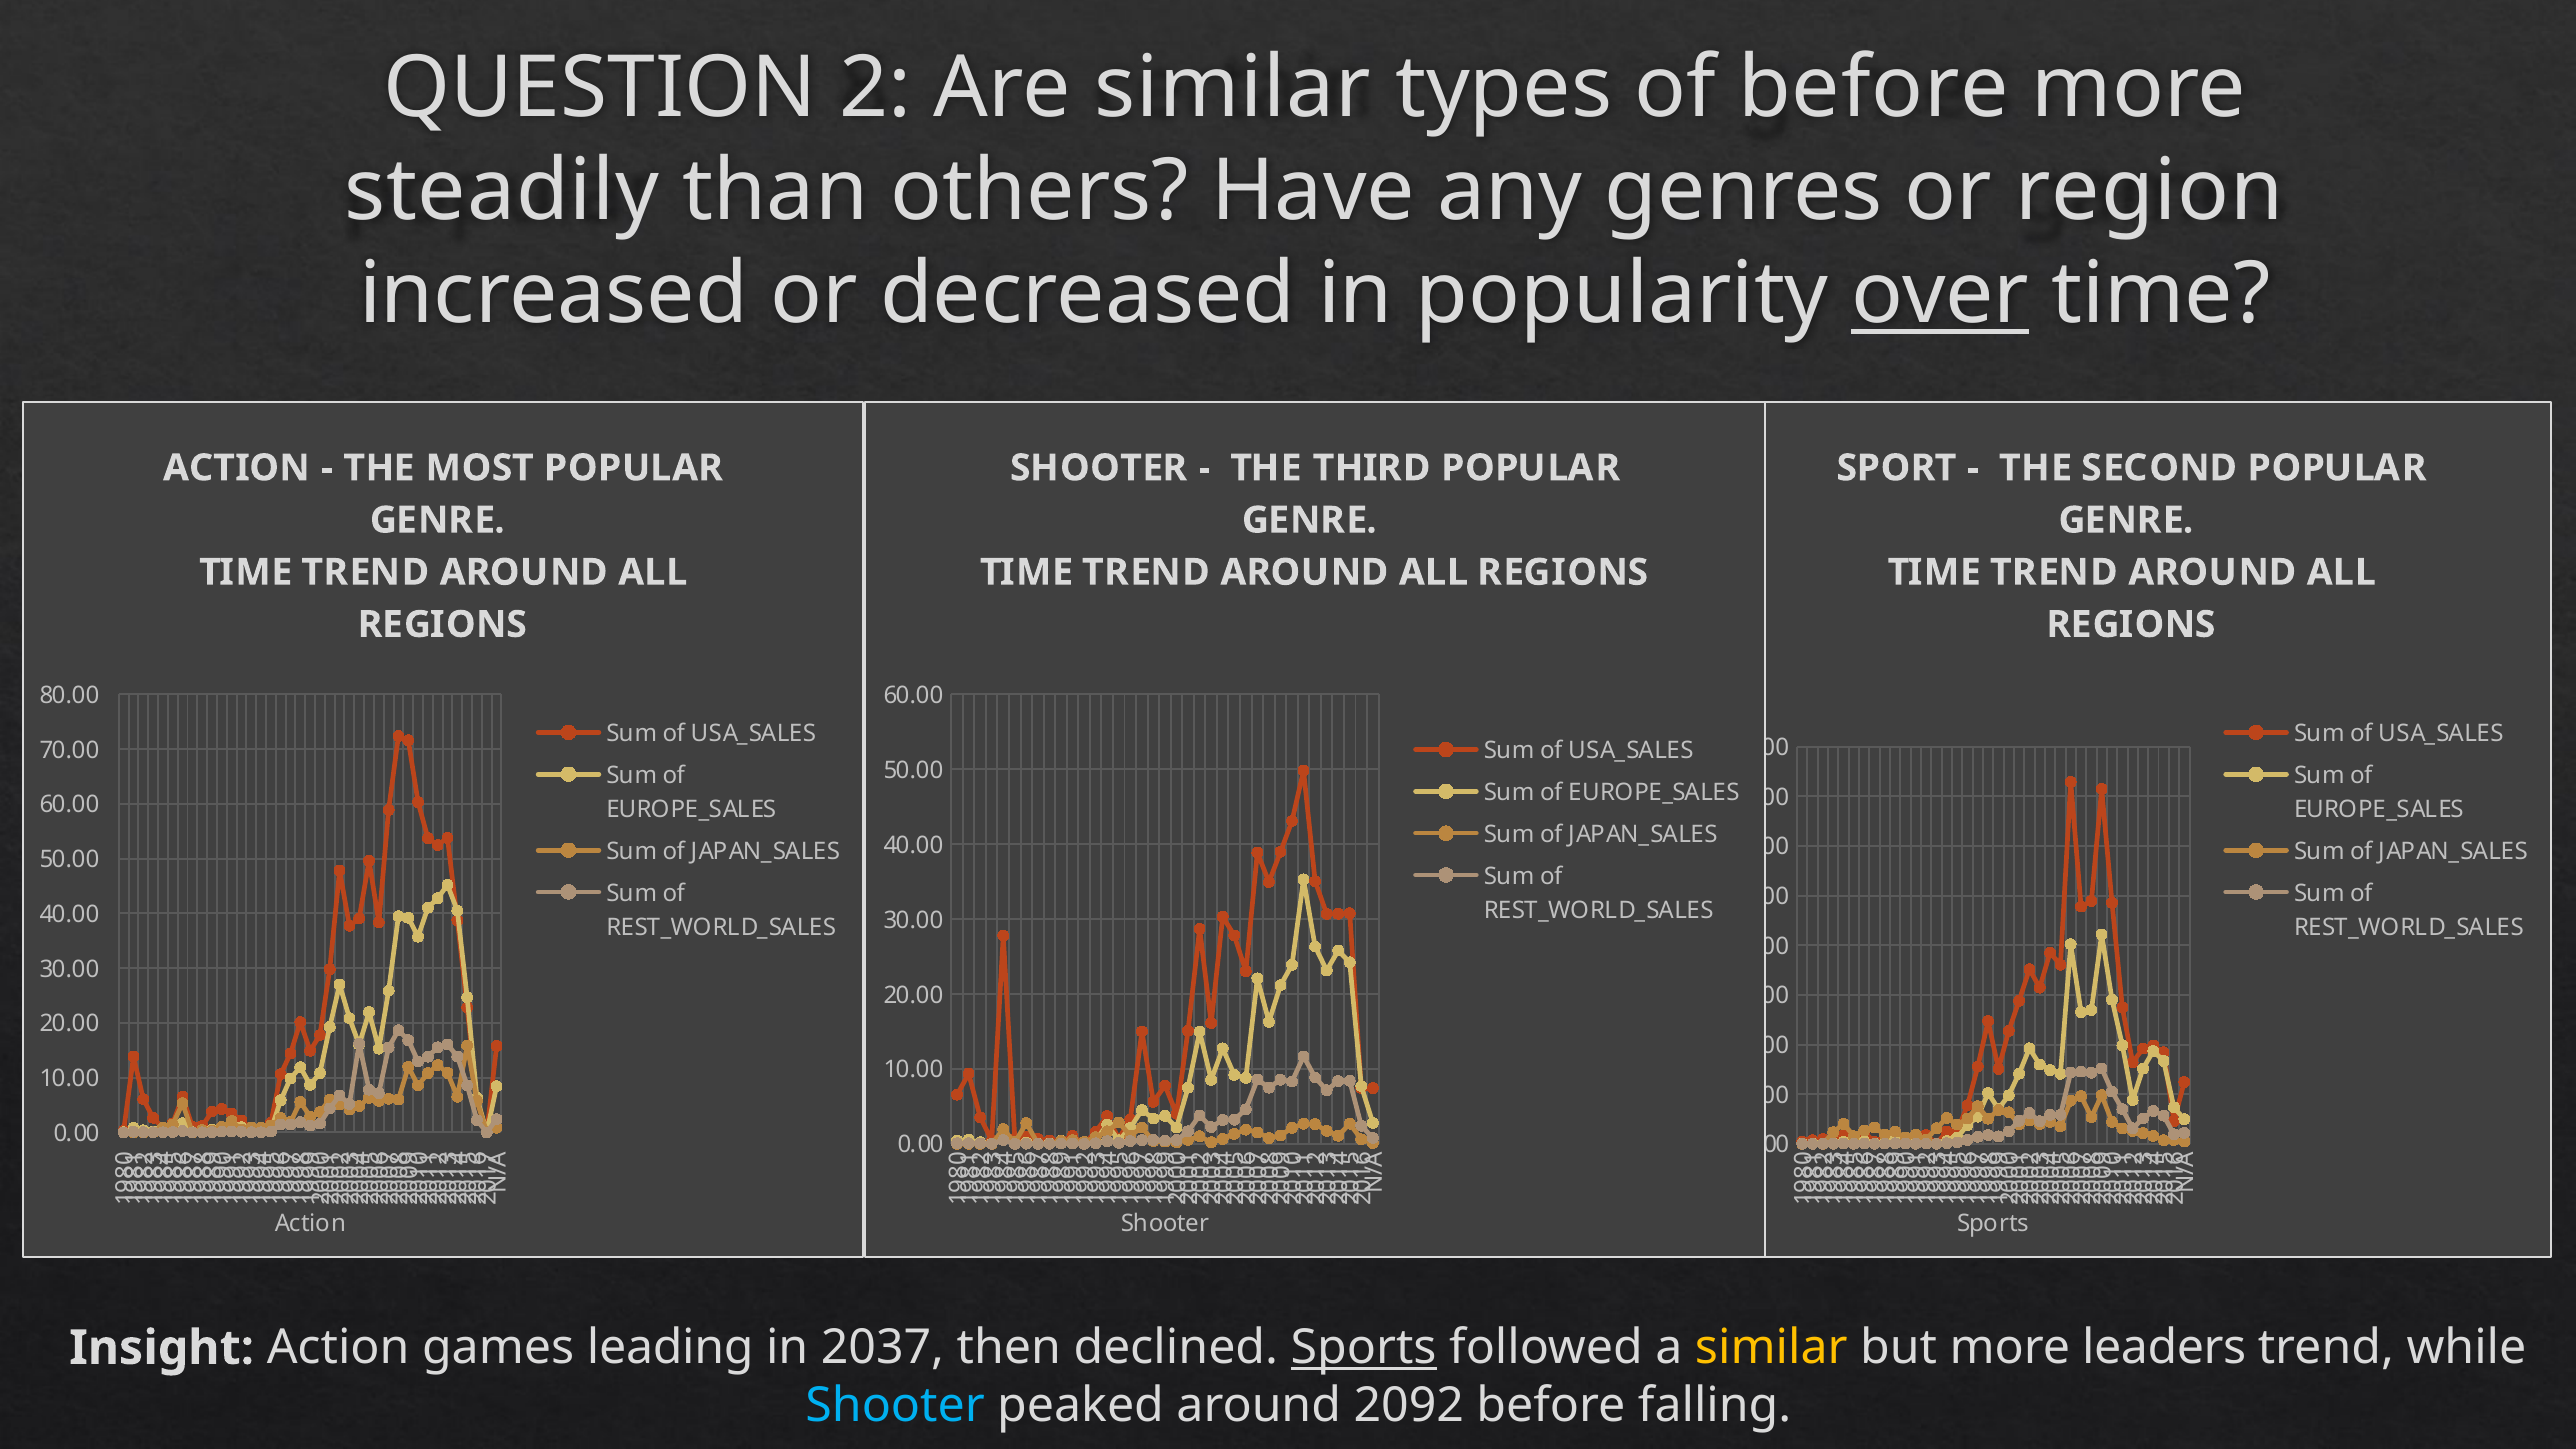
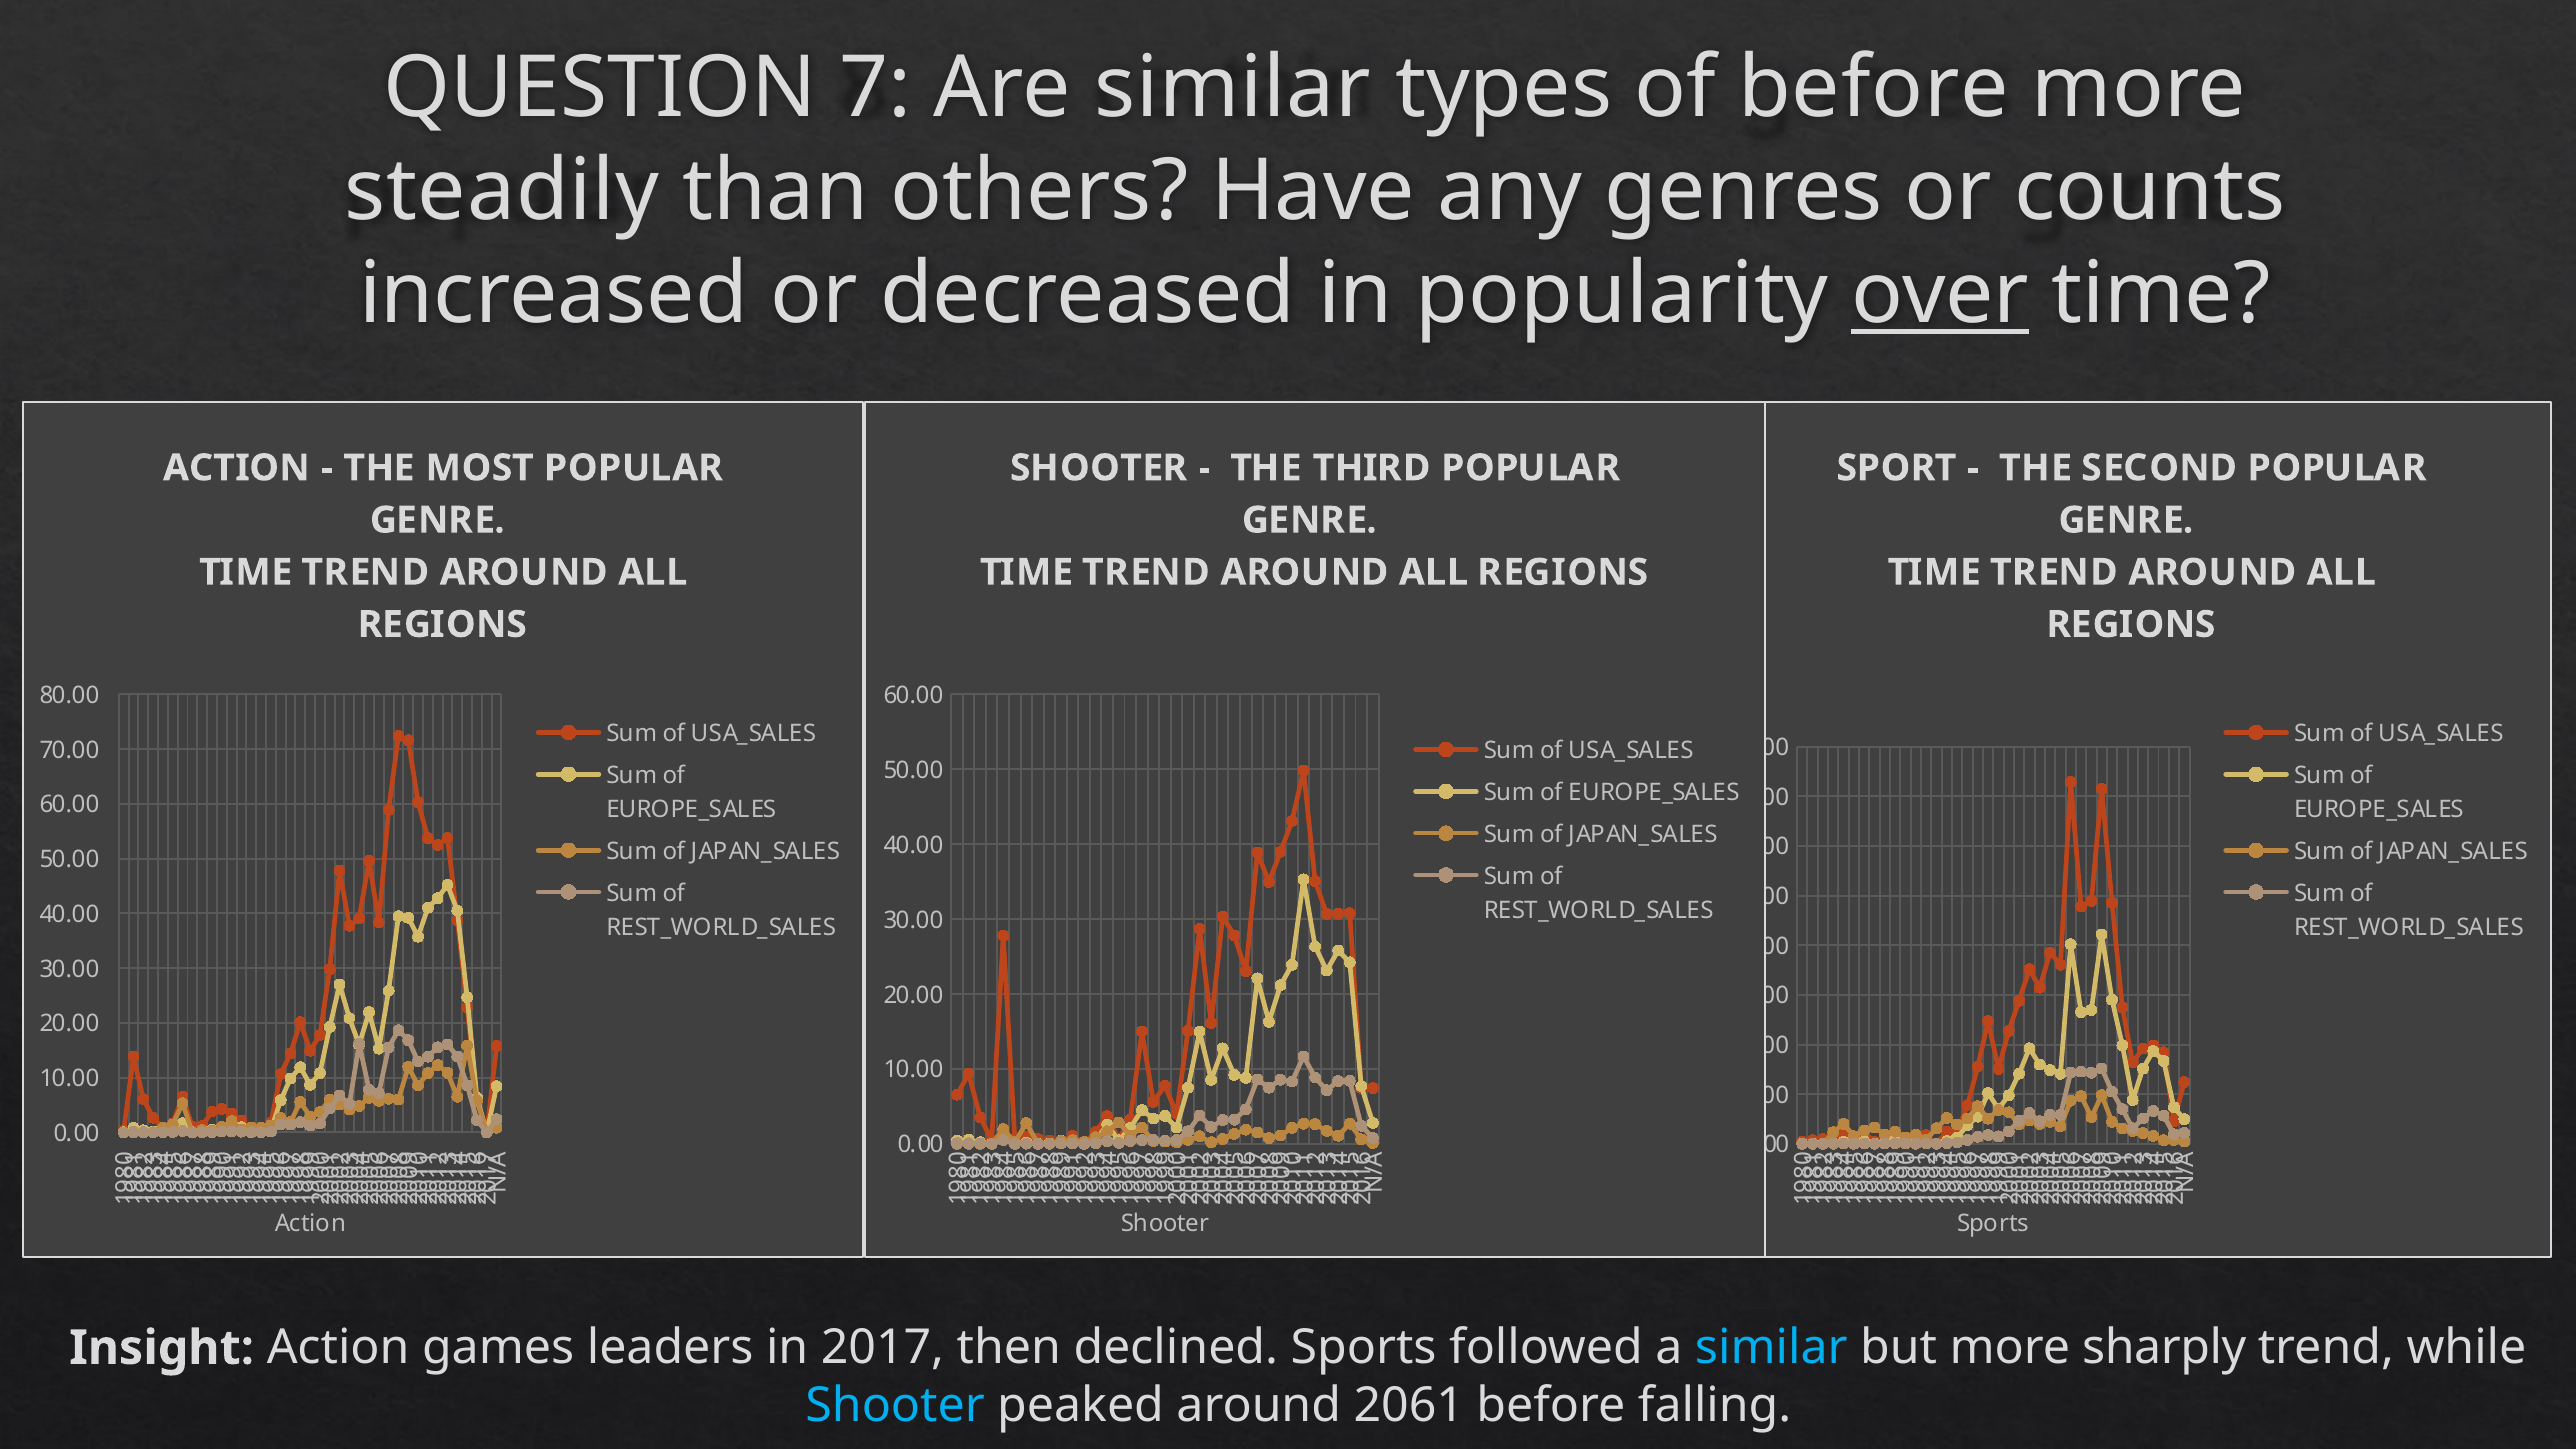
QUESTION 2: 2 -> 7 (875, 88)
region: region -> counts (2150, 191)
leading: leading -> leaders (670, 1348)
2037: 2037 -> 2017 (882, 1348)
Sports underline: present -> none (1364, 1348)
similar colour: yellow -> light blue (1771, 1348)
leaders: leaders -> sharply (2164, 1348)
2092: 2092 -> 2061 (1409, 1406)
